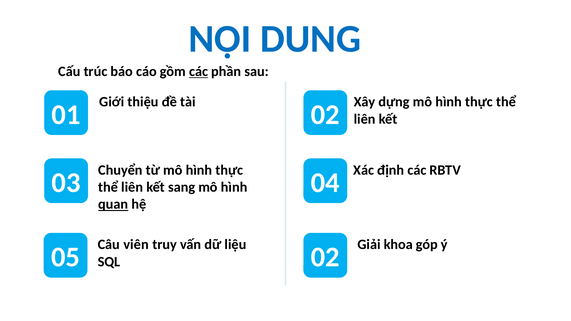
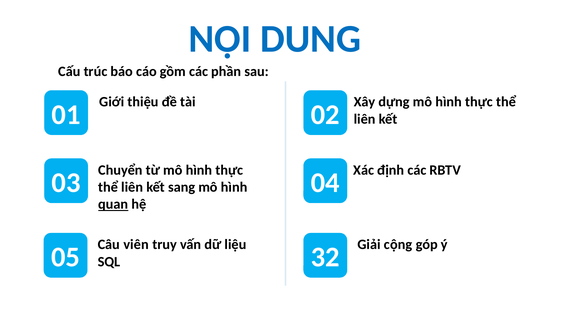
các underline: present -> none (199, 72)
SQL 02: 02 -> 32 (325, 257)
khoa: khoa -> cộng (398, 245)
